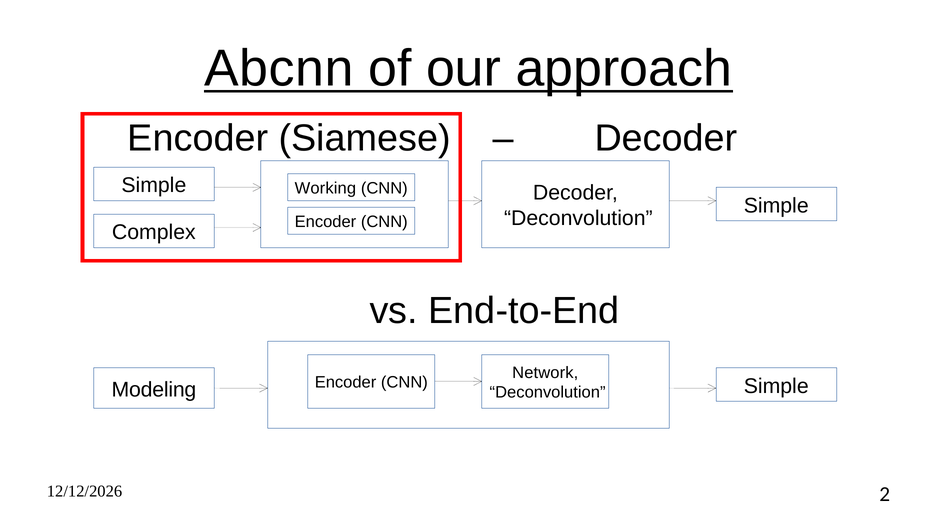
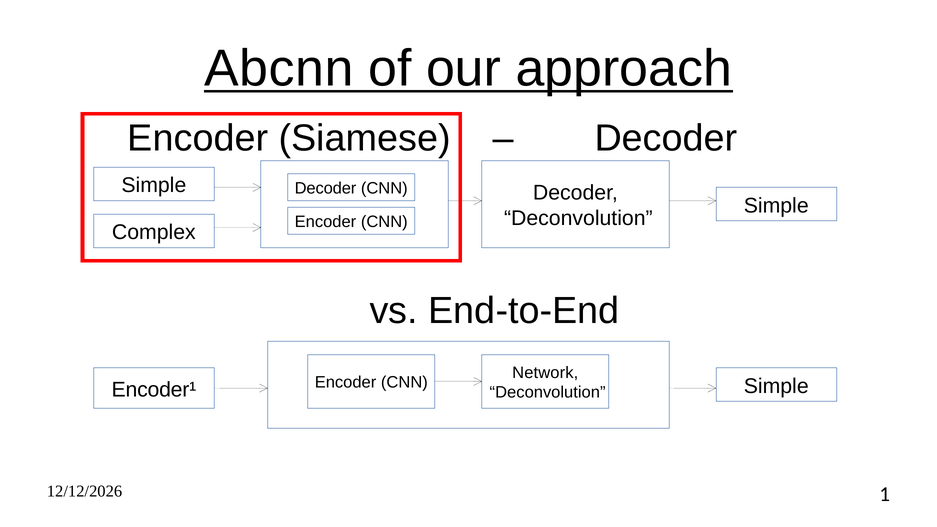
Working: Working -> Decoder (326, 188)
Modeling: Modeling -> Encoder¹ (154, 390)
2: 2 -> 1 (885, 494)
